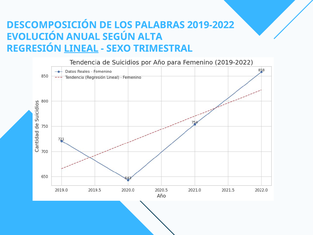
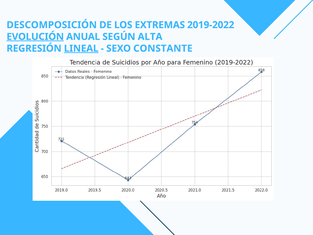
PALABRAS: PALABRAS -> EXTREMAS (160, 25)
EVOLUCIÓN underline: none -> present (35, 37)
TRIMESTRAL: TRIMESTRAL -> CONSTANTE (163, 48)
